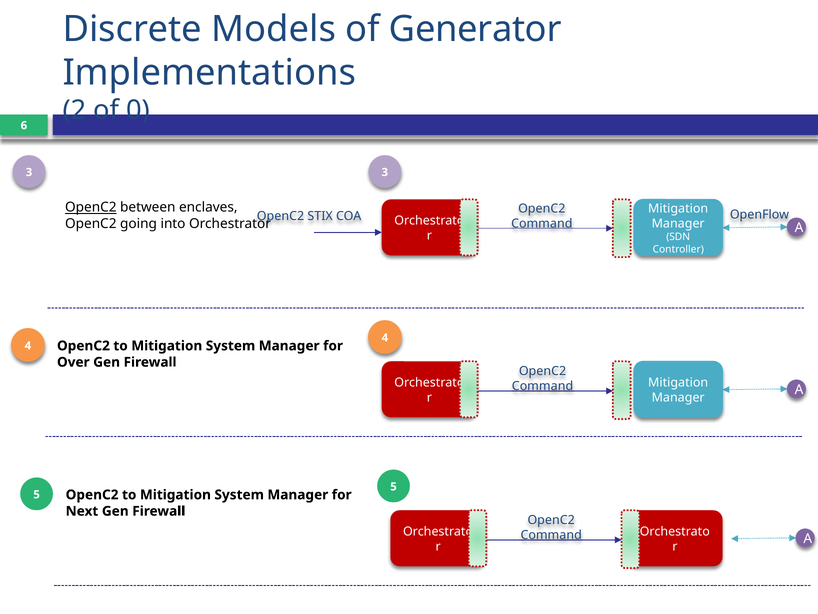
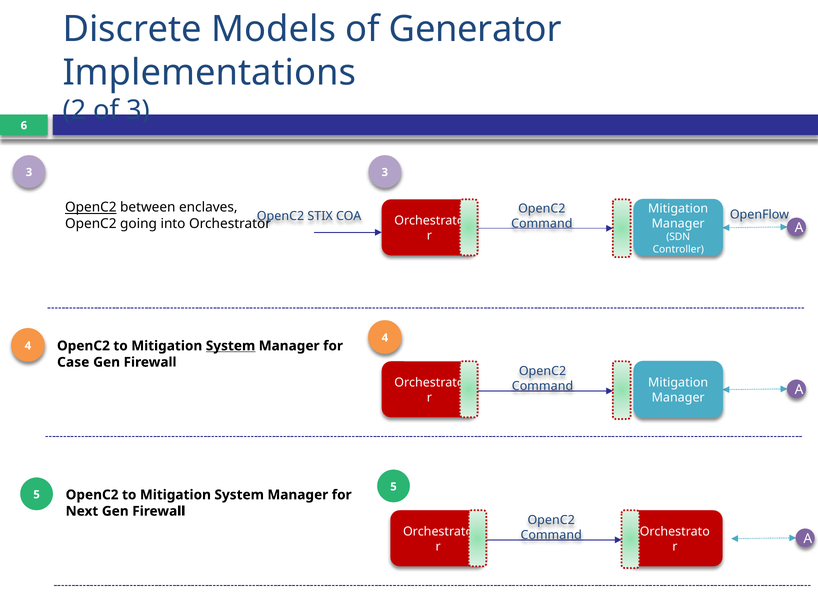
of 0: 0 -> 3 (138, 110)
System underline: none -> present (231, 346)
Over: Over -> Case (73, 362)
